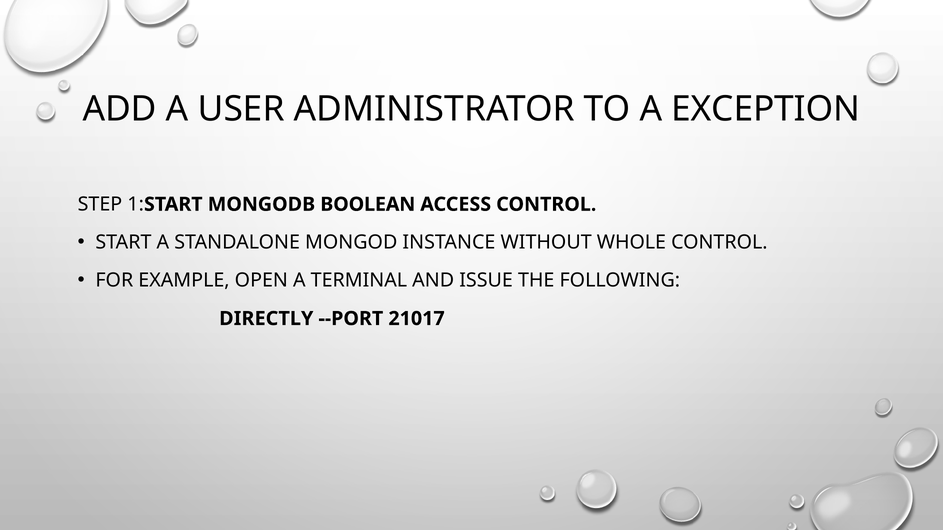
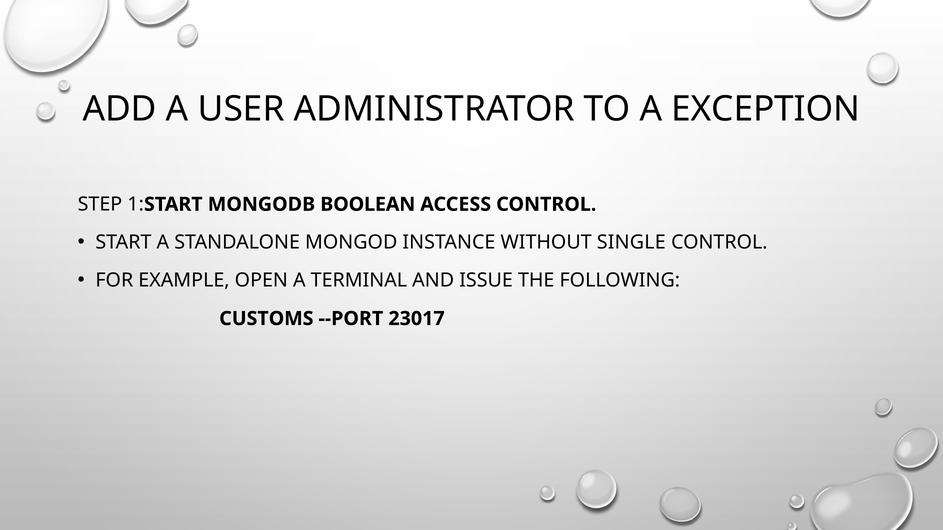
WHOLE: WHOLE -> SINGLE (631, 243)
DIRECTLY: DIRECTLY -> CUSTOMS (266, 319)
21017: 21017 -> 23017 (417, 319)
